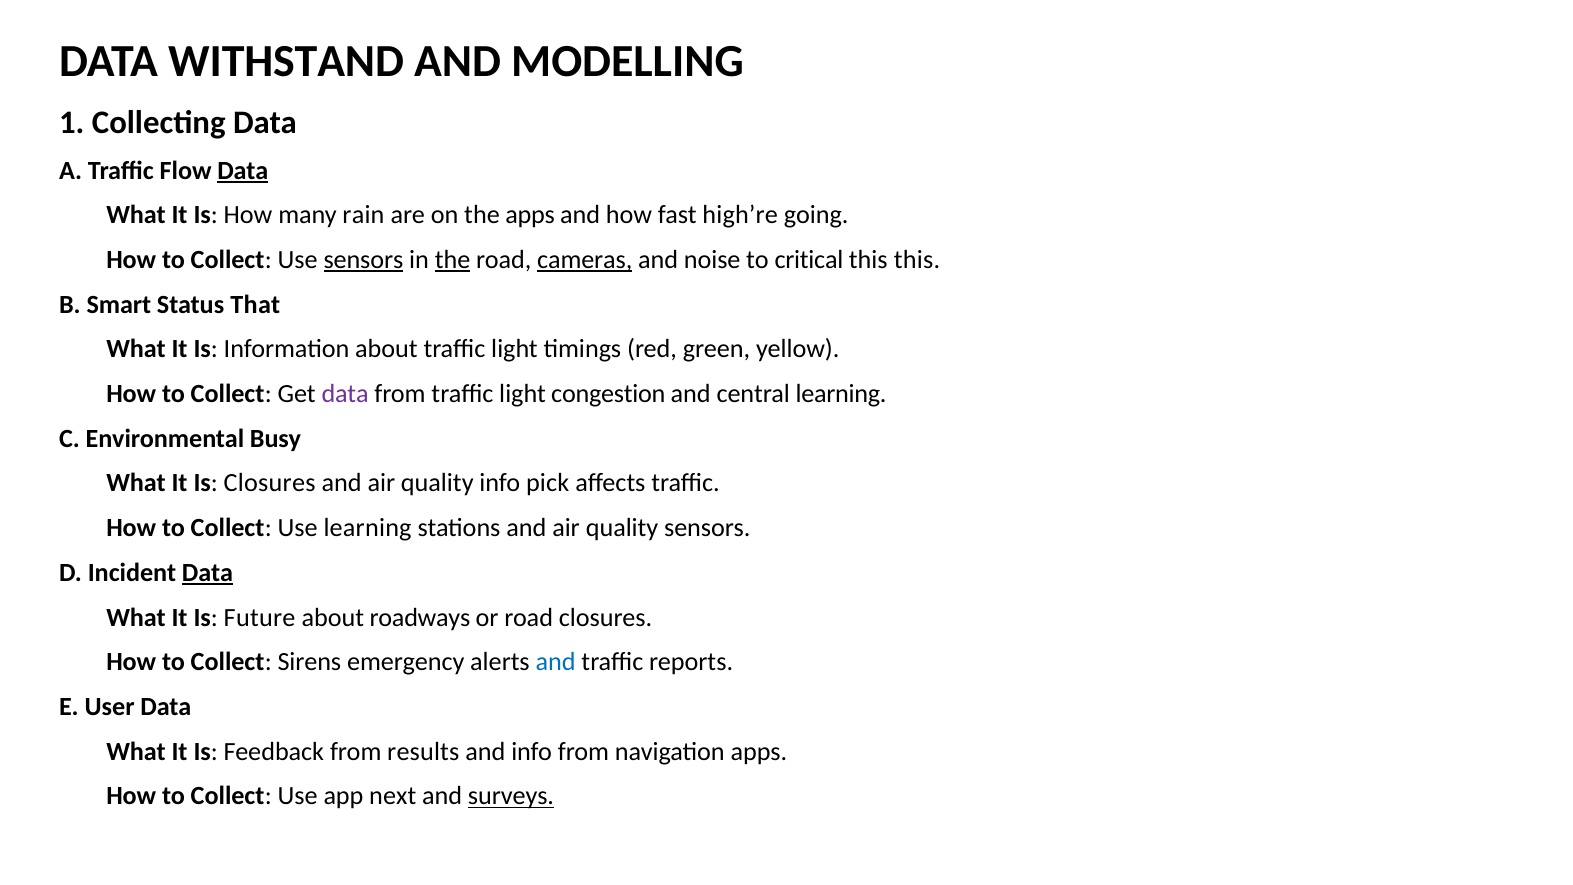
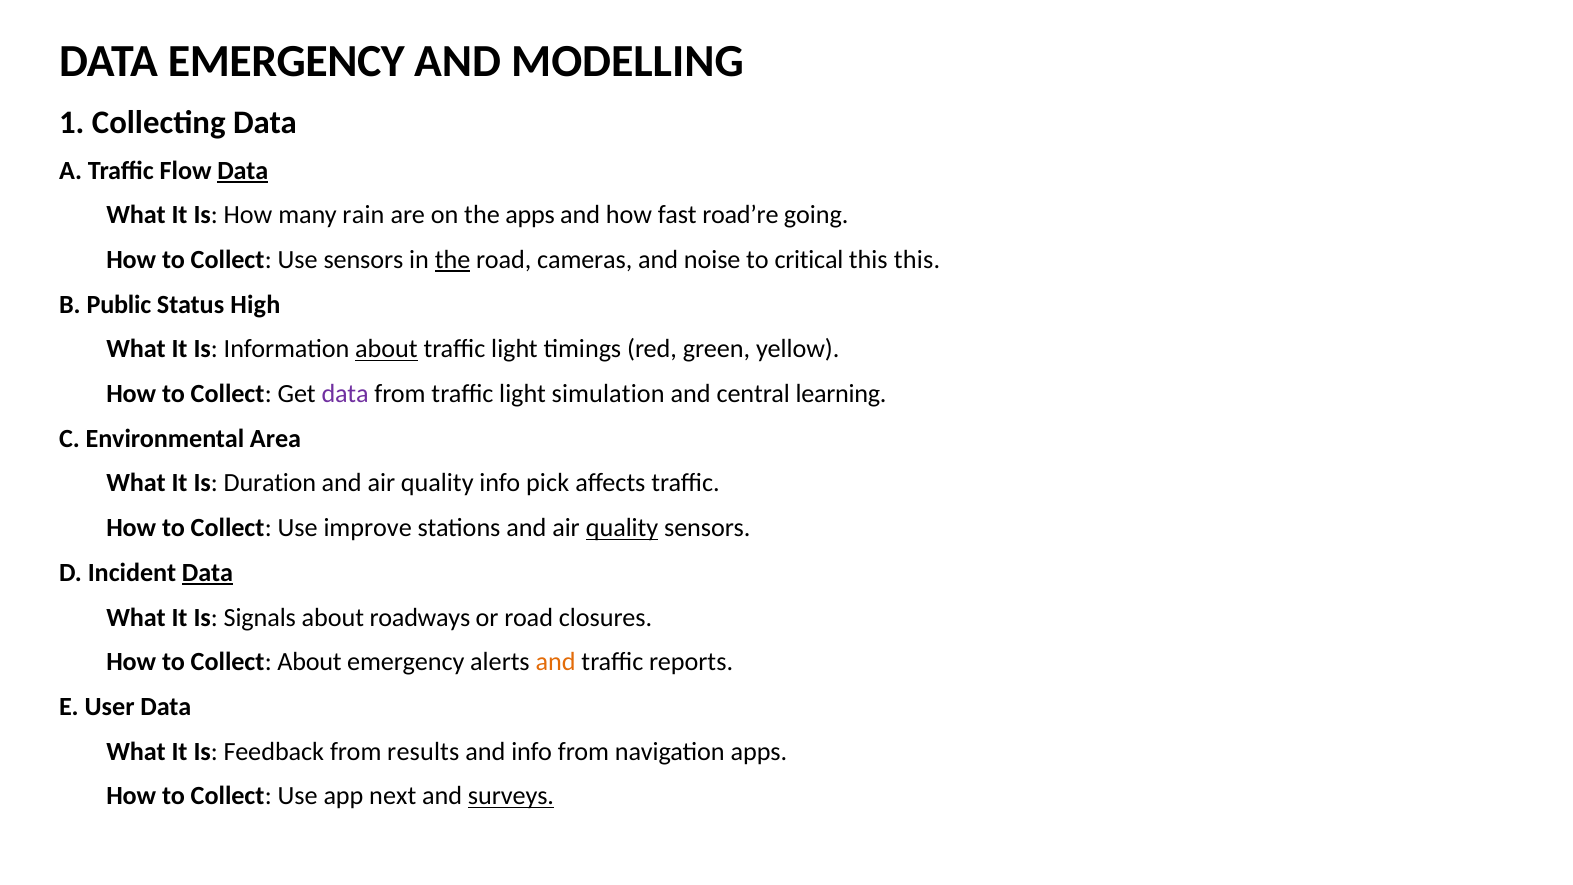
DATA WITHSTAND: WITHSTAND -> EMERGENCY (286, 61)
high’re: high’re -> road’re (740, 215)
sensors underline: present -> none (363, 260)
cameras underline: present -> none (585, 260)
Smart: Smart -> Public (119, 304)
That: That -> High (255, 304)
about underline: none -> present (386, 349)
congestion: congestion -> simulation (608, 394)
Busy: Busy -> Area (275, 439)
Is Closures: Closures -> Duration (270, 483)
Use learning: learning -> improve (368, 528)
quality underline: none -> present (622, 528)
Future: Future -> Signals (260, 617)
Collect Sirens: Sirens -> About (309, 662)
and colour: blue -> orange (556, 662)
